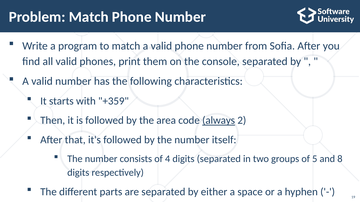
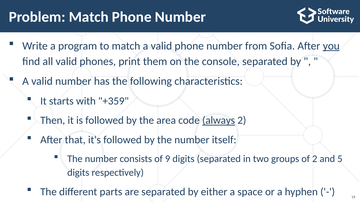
you underline: none -> present (331, 46)
4: 4 -> 9 (168, 159)
of 5: 5 -> 2 (315, 159)
8: 8 -> 5 (340, 159)
